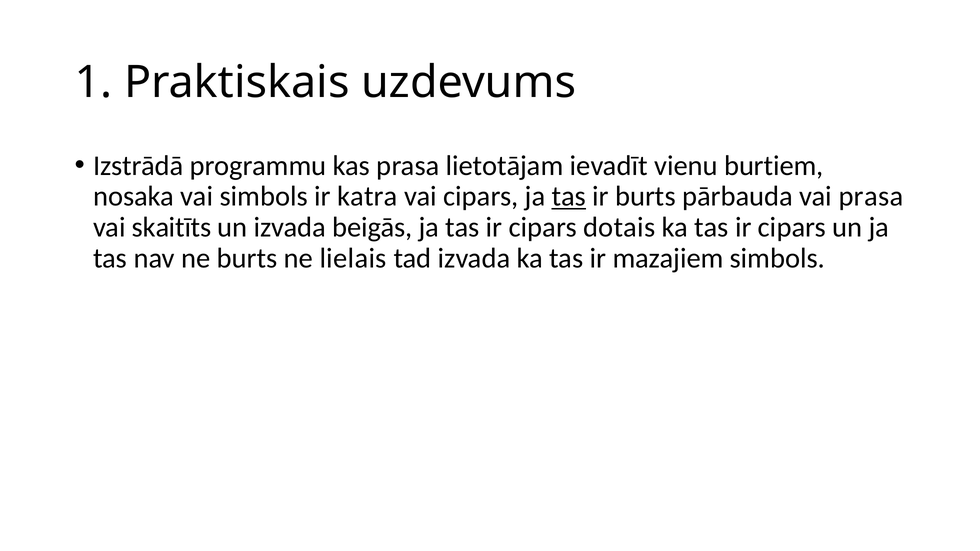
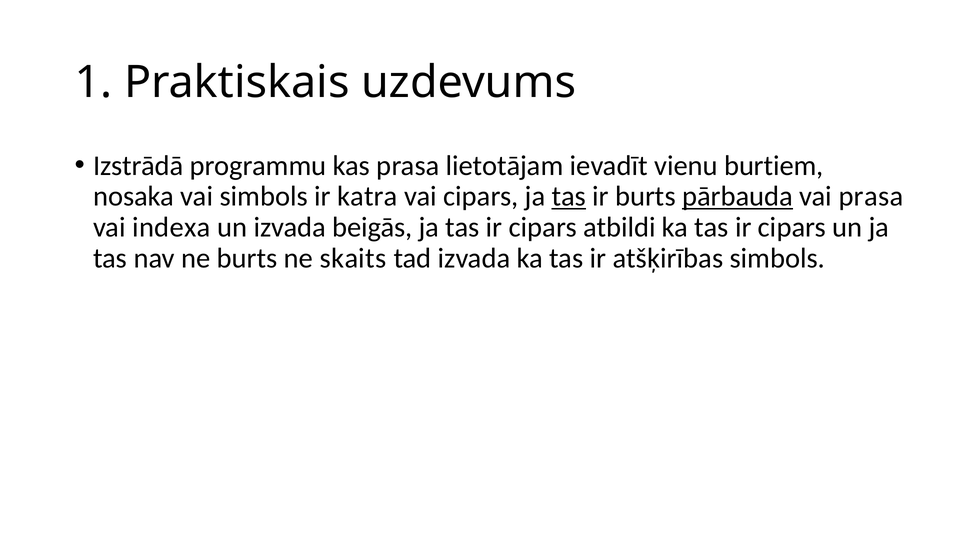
pārbauda underline: none -> present (738, 197)
skaitīts: skaitīts -> indexa (171, 227)
dotais: dotais -> atbildi (619, 227)
lielais: lielais -> skaits (353, 258)
mazajiem: mazajiem -> atšķirības (668, 258)
